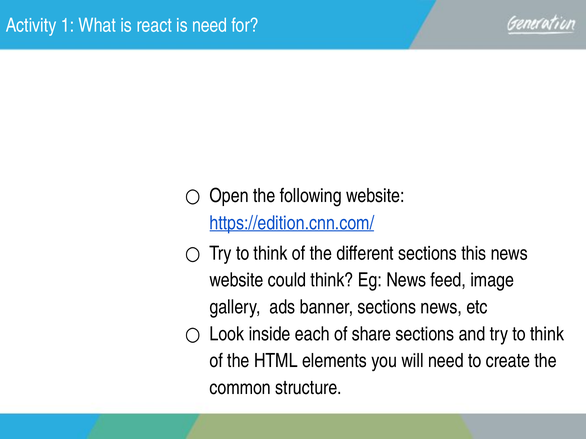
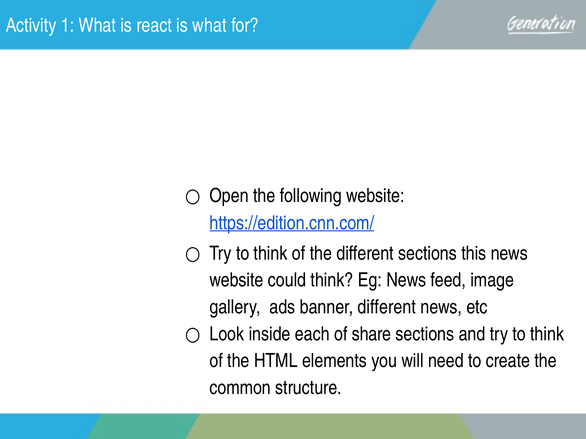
is need: need -> what (210, 25)
banner sections: sections -> different (387, 307)
